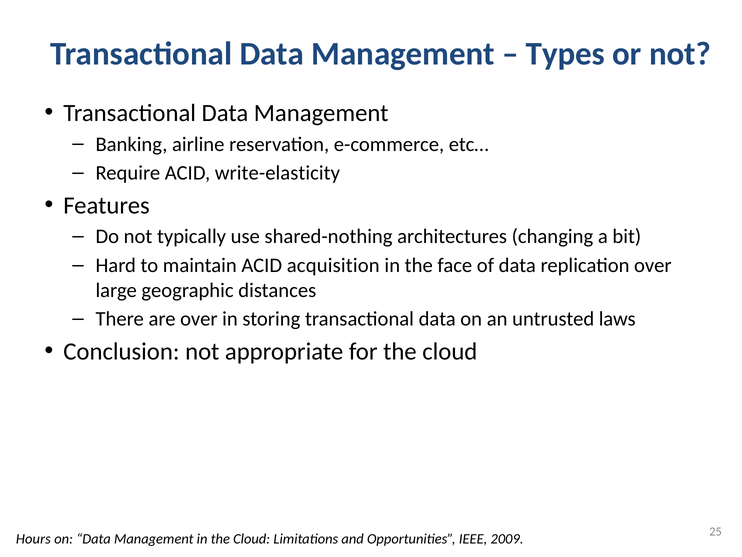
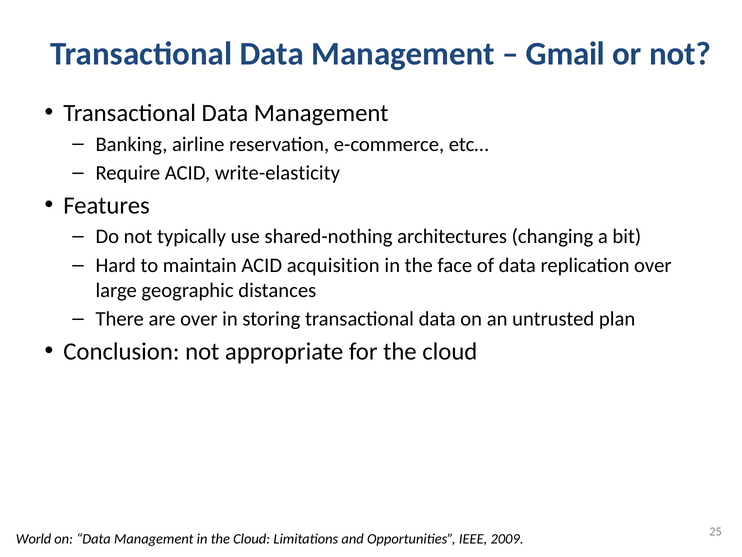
Types: Types -> Gmail (565, 54)
laws: laws -> plan (617, 319)
Hours: Hours -> World (34, 539)
